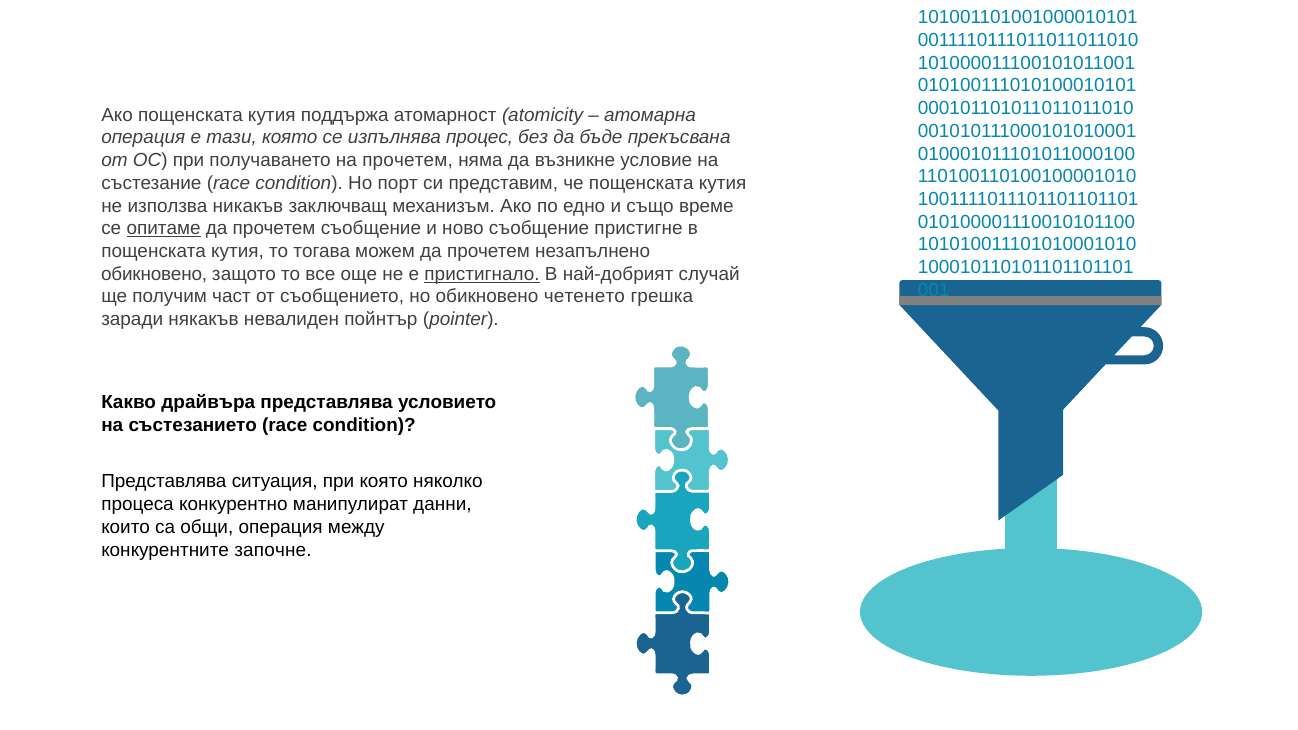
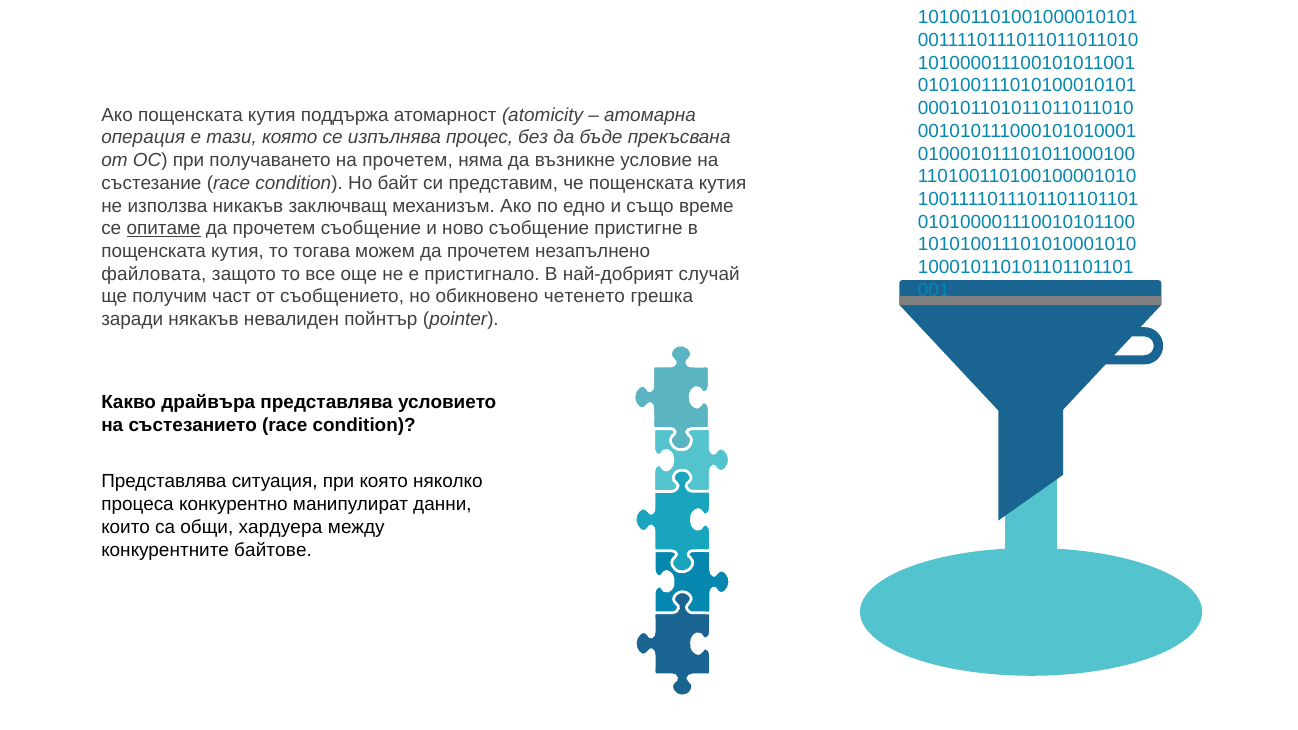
порт: порт -> байт (398, 183)
обикновено: обикновено -> файловата (154, 274)
пристигнало underline: present -> none (482, 274)
общи операция: операция -> хардуера (281, 527)
започне: започне -> байтове (273, 550)
